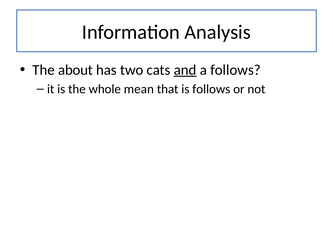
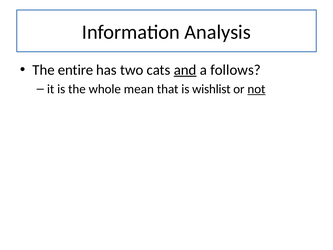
about: about -> entire (76, 70)
is follows: follows -> wishlist (211, 89)
not underline: none -> present (256, 89)
